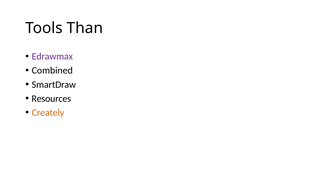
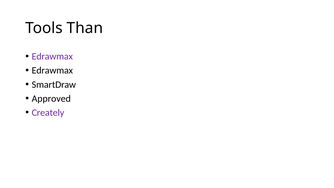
Combined: Combined -> Edrawmax (52, 70)
Resources: Resources -> Approved (51, 98)
Creately colour: orange -> purple (48, 112)
